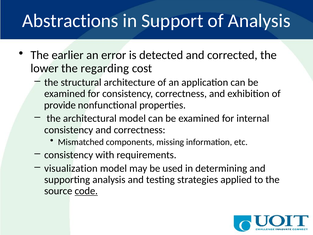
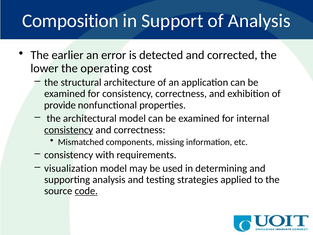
Abstractions: Abstractions -> Composition (70, 21)
regarding: regarding -> operating (105, 68)
consistency underline: none -> present (69, 130)
